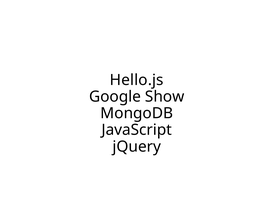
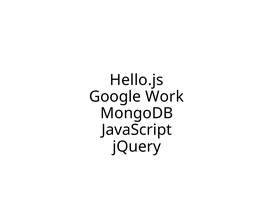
Show: Show -> Work (165, 96)
